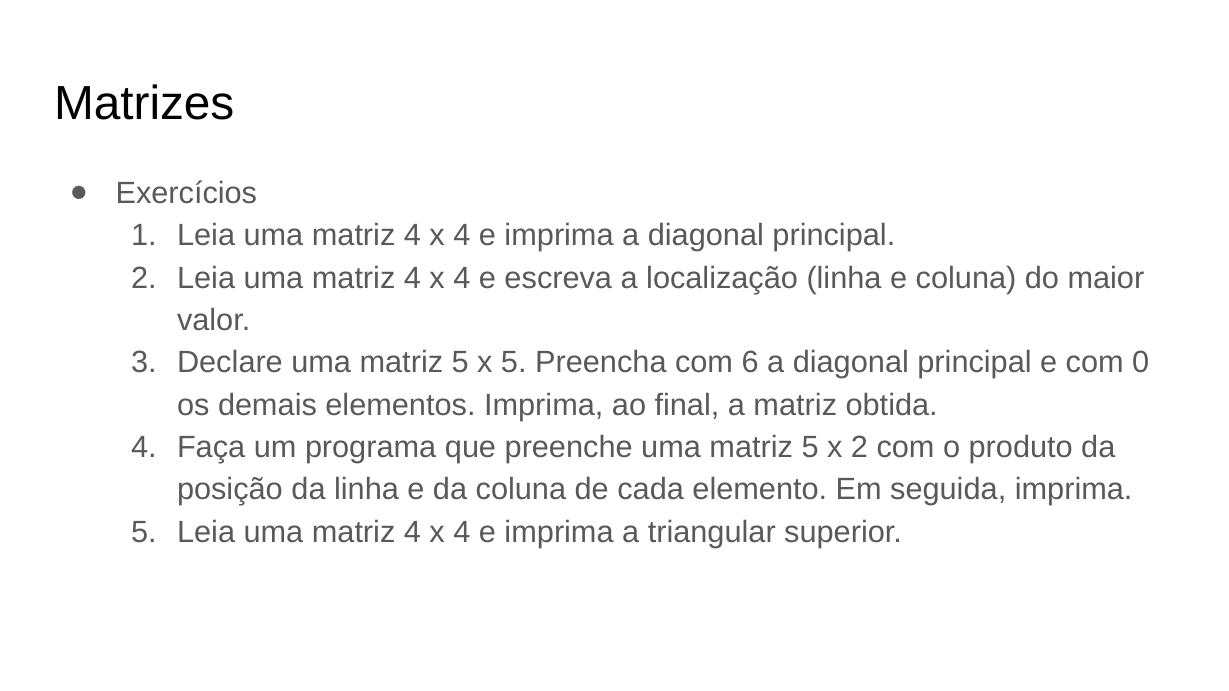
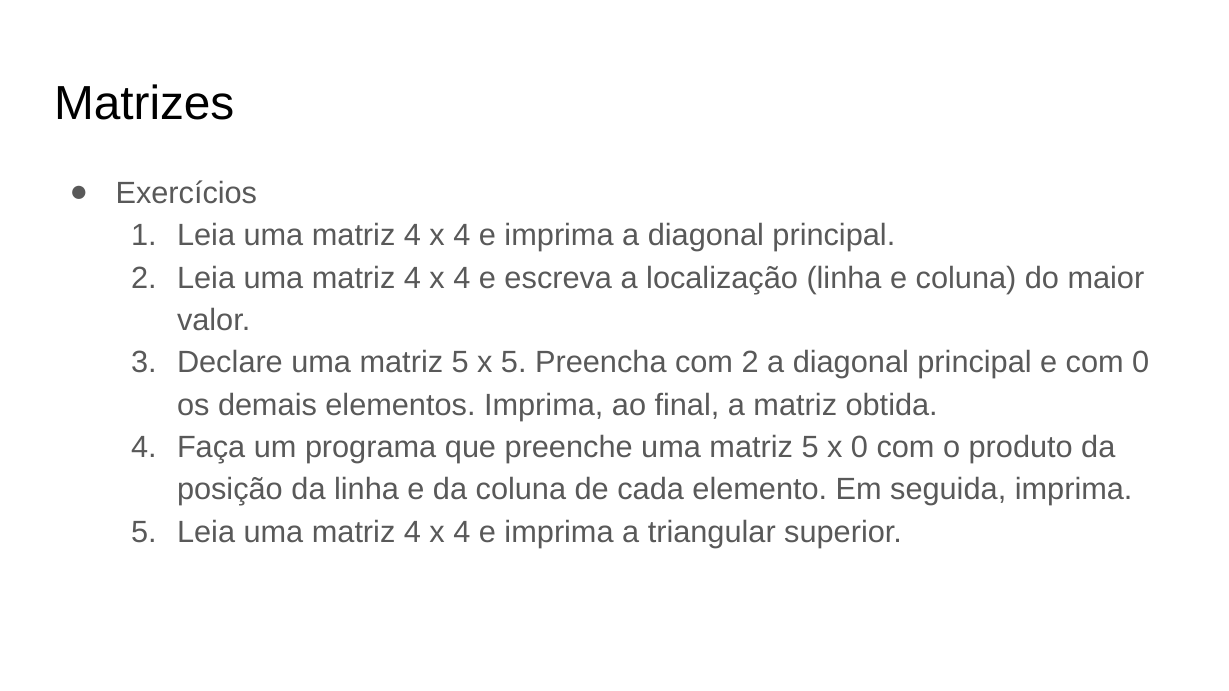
com 6: 6 -> 2 (750, 363)
x 2: 2 -> 0 (860, 448)
